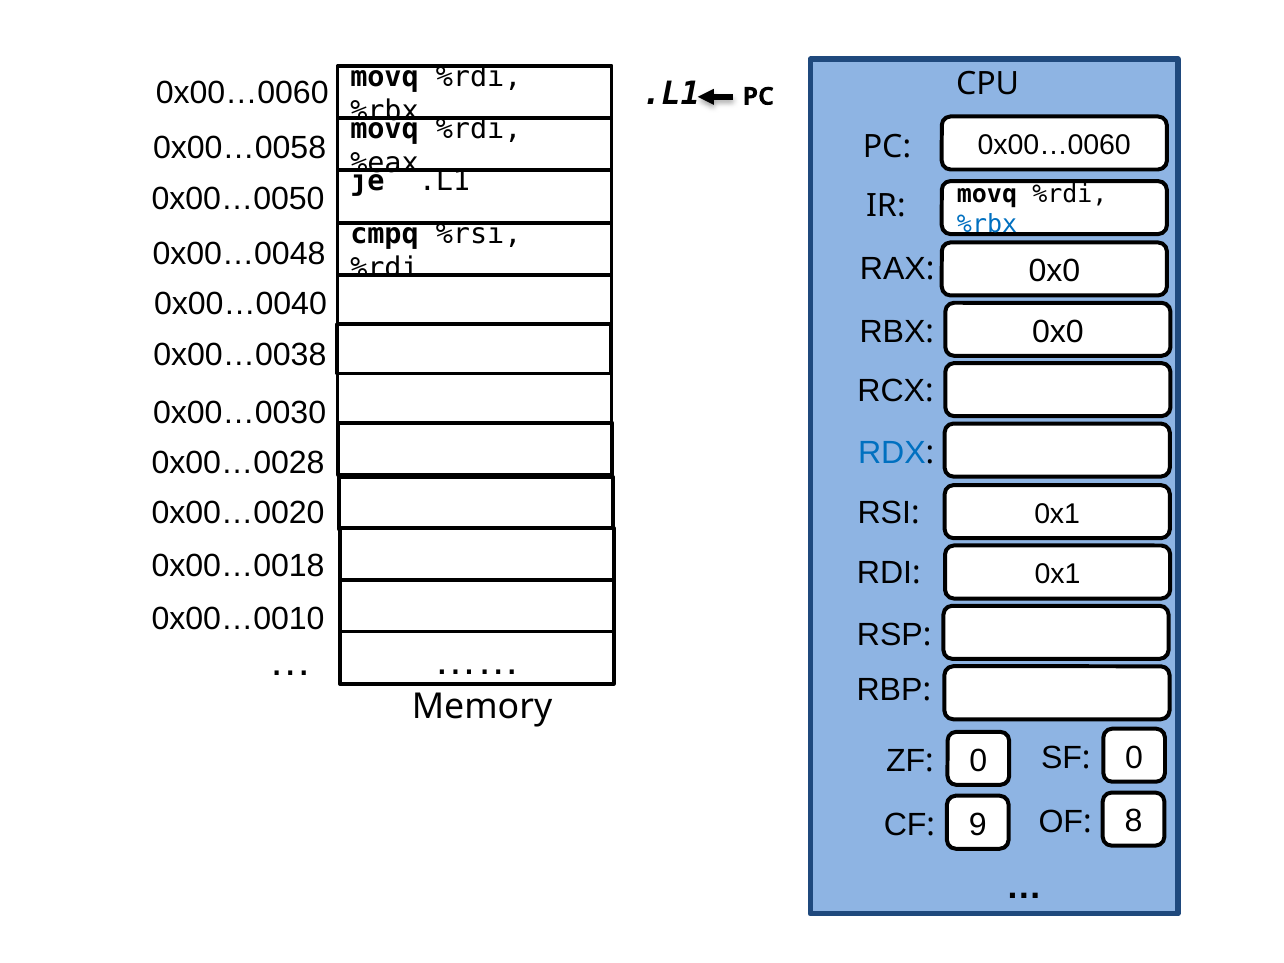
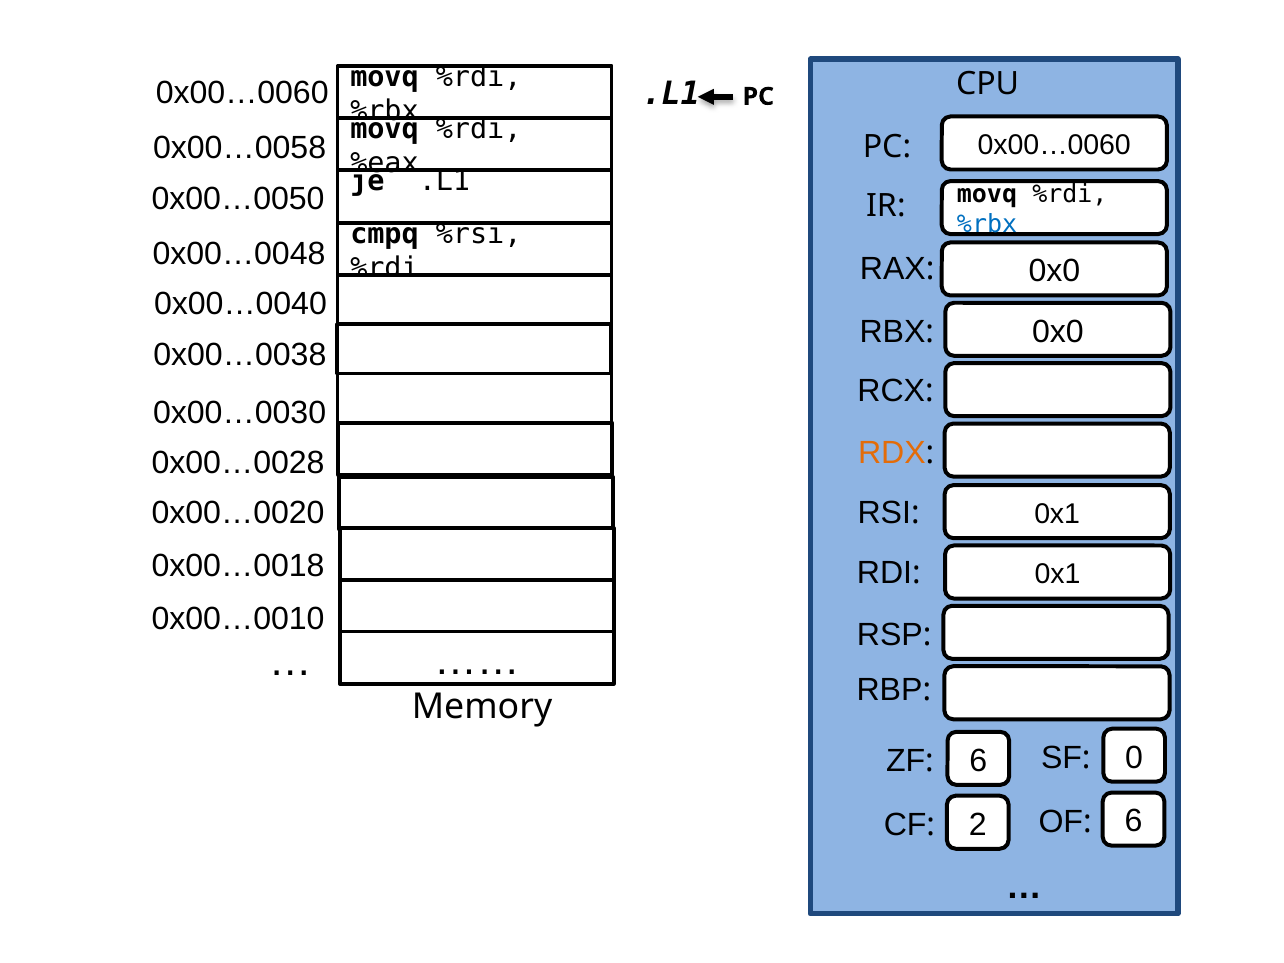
RDX colour: blue -> orange (892, 452)
0: 0 -> 6 (978, 761)
9: 9 -> 2 (978, 824)
8: 8 -> 6 (1134, 821)
